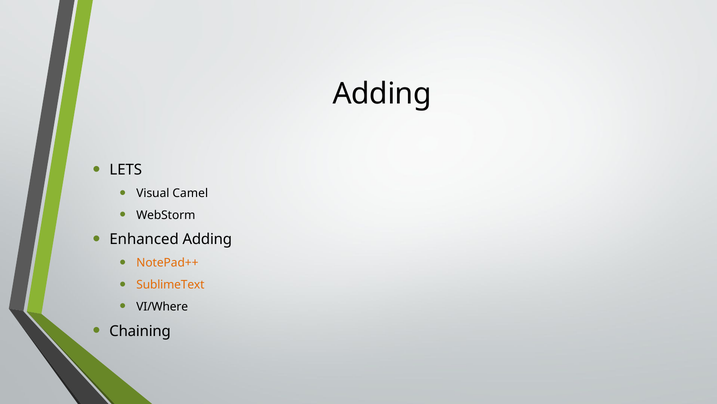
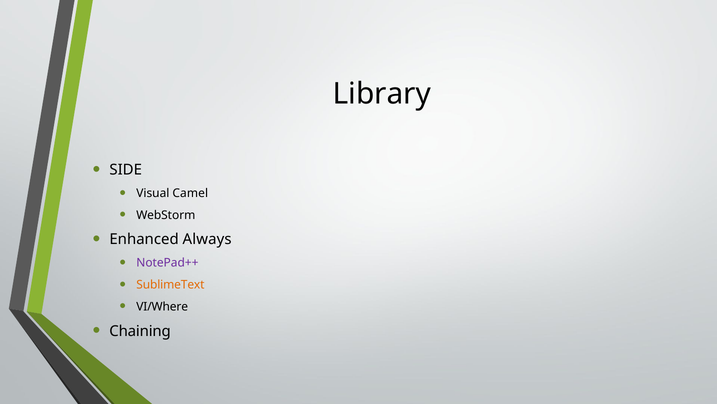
Adding: Adding -> Library (382, 94)
LETS: LETS -> SIDE (126, 170)
Enhanced Adding: Adding -> Always (207, 239)
NotePad++ colour: orange -> purple (167, 263)
